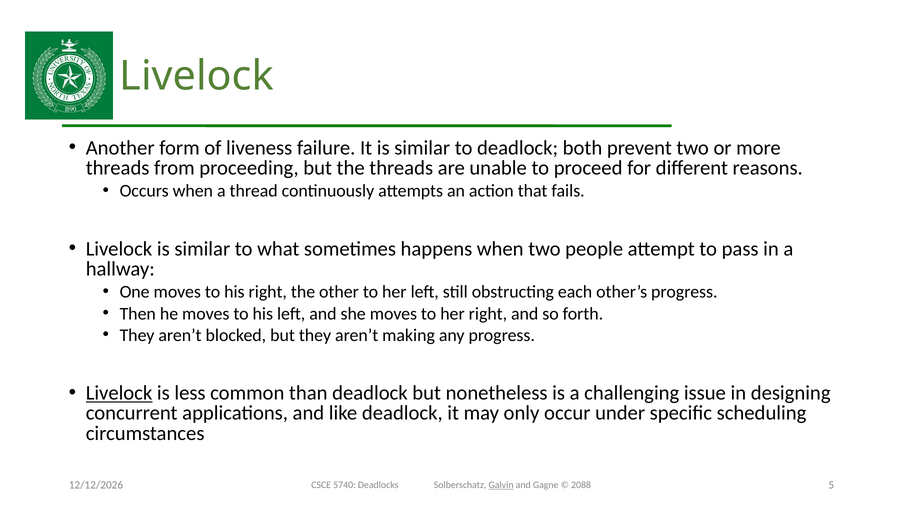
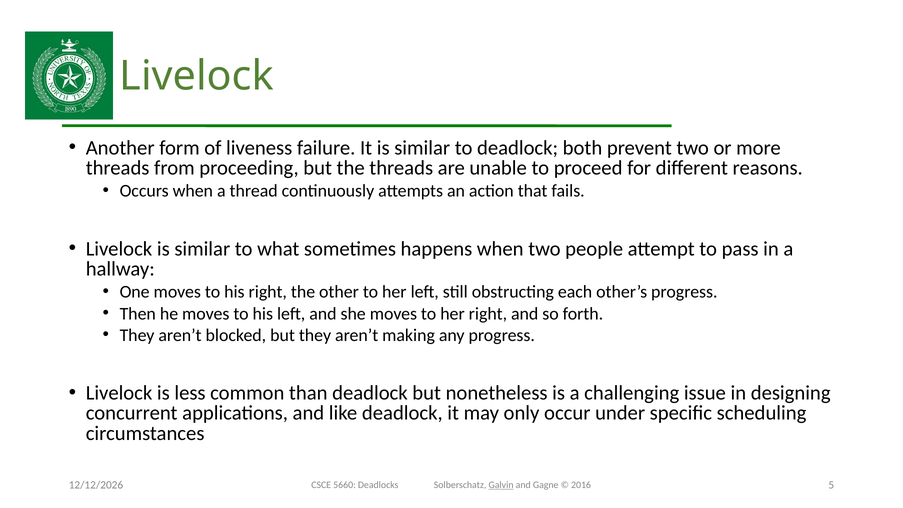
Livelock underline: present -> none (119, 393)
5740: 5740 -> 5660 (344, 485)
2088: 2088 -> 2016 (581, 485)
